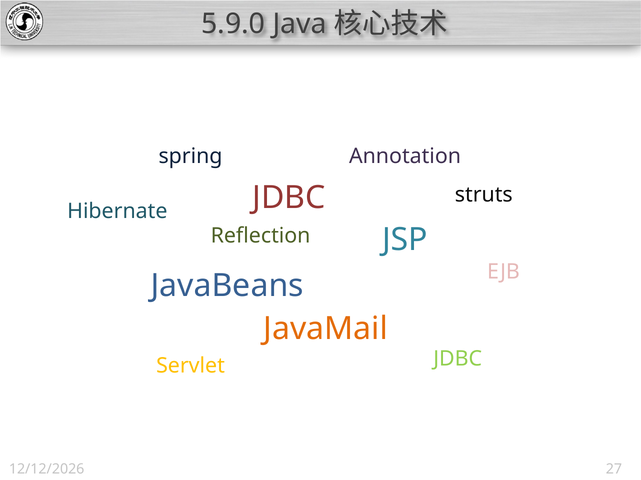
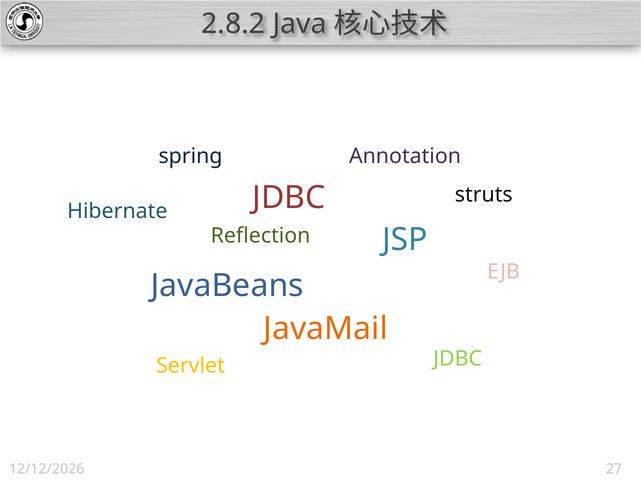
5.9.0: 5.9.0 -> 2.8.2 (233, 24)
